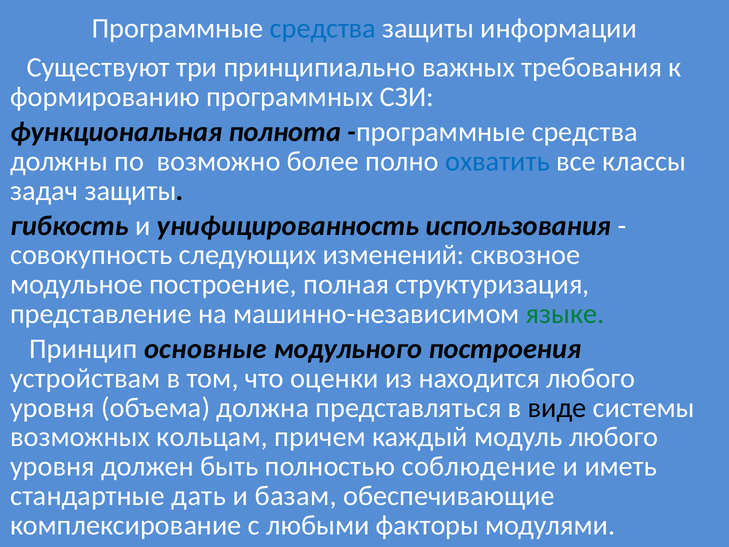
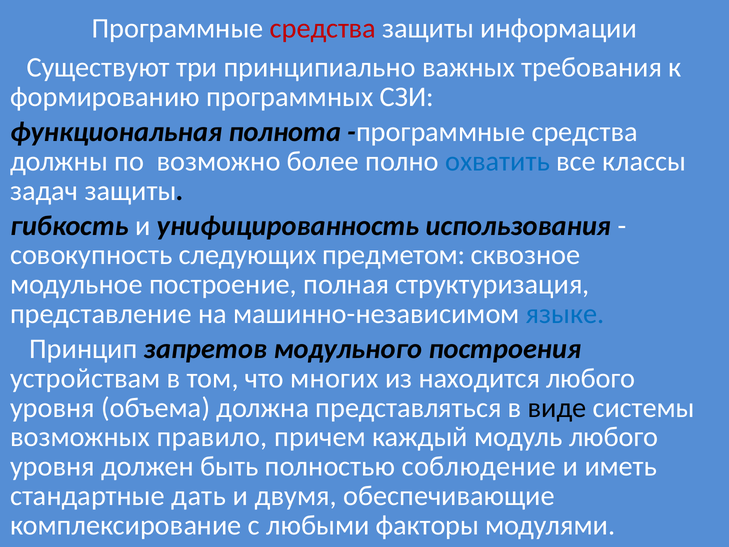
средства colour: blue -> red (323, 28)
изменений: изменений -> предметом (394, 255)
языке colour: green -> blue (565, 314)
основные: основные -> запретов (205, 349)
оценки: оценки -> многих (334, 378)
кольцам: кольцам -> правило (212, 437)
базам: базам -> двумя (296, 496)
